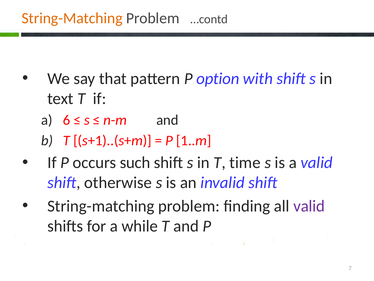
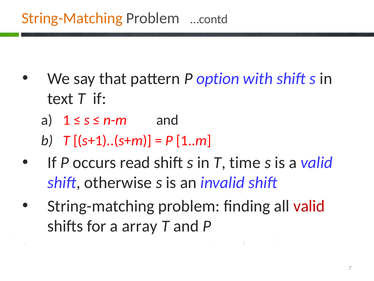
6: 6 -> 1 (67, 120)
such: such -> read (135, 162)
valid colour: purple -> red (309, 206)
while: while -> array (140, 226)
